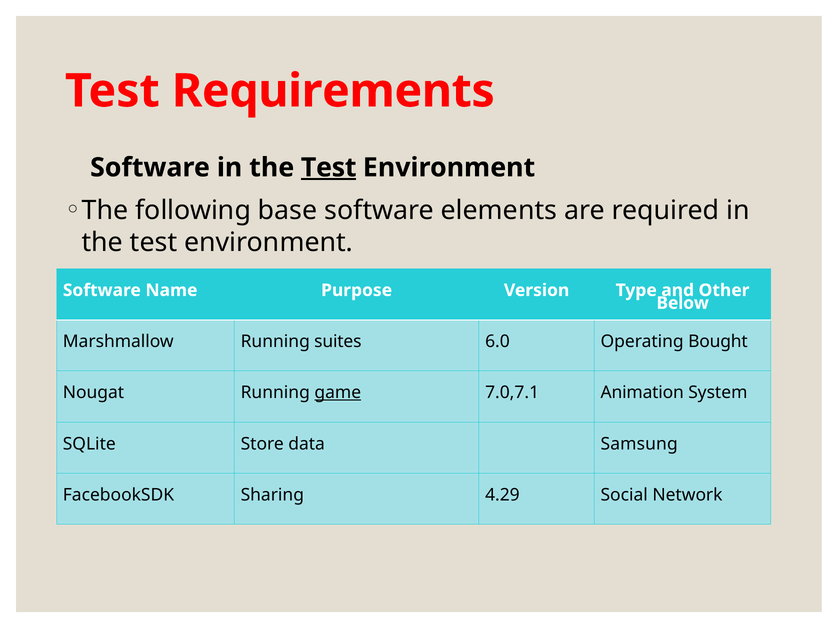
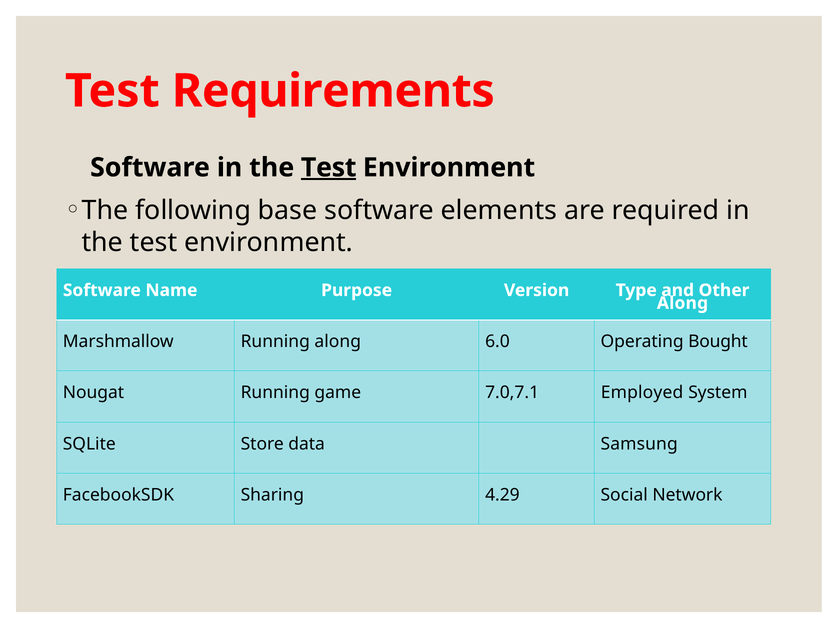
Below: Below -> Along (682, 303)
Running suites: suites -> along (338, 342)
game underline: present -> none (338, 393)
Animation: Animation -> Employed (642, 393)
